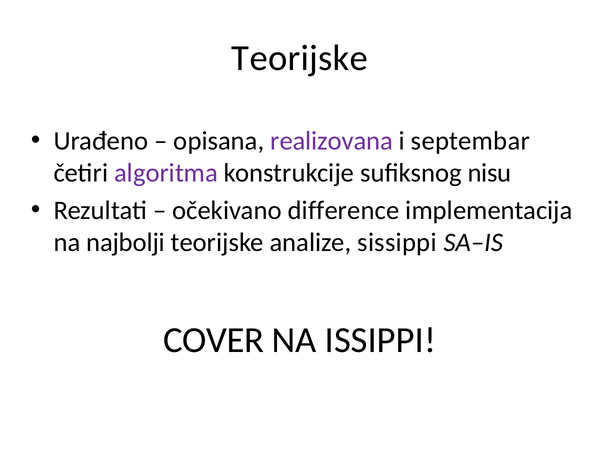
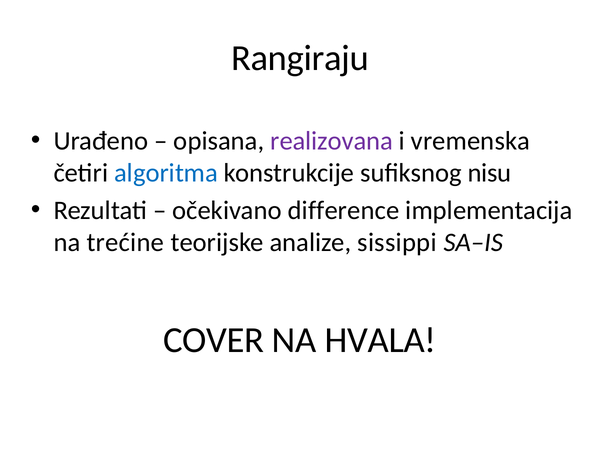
Teorijske: Teorijske -> Rangiraju (300, 58)
septembar: septembar -> vremenska (470, 141)
algoritma colour: purple -> blue (166, 173)
najbolji: najbolji -> trećine (125, 242)
ISSIPPI: ISSIPPI -> HVALA (381, 340)
